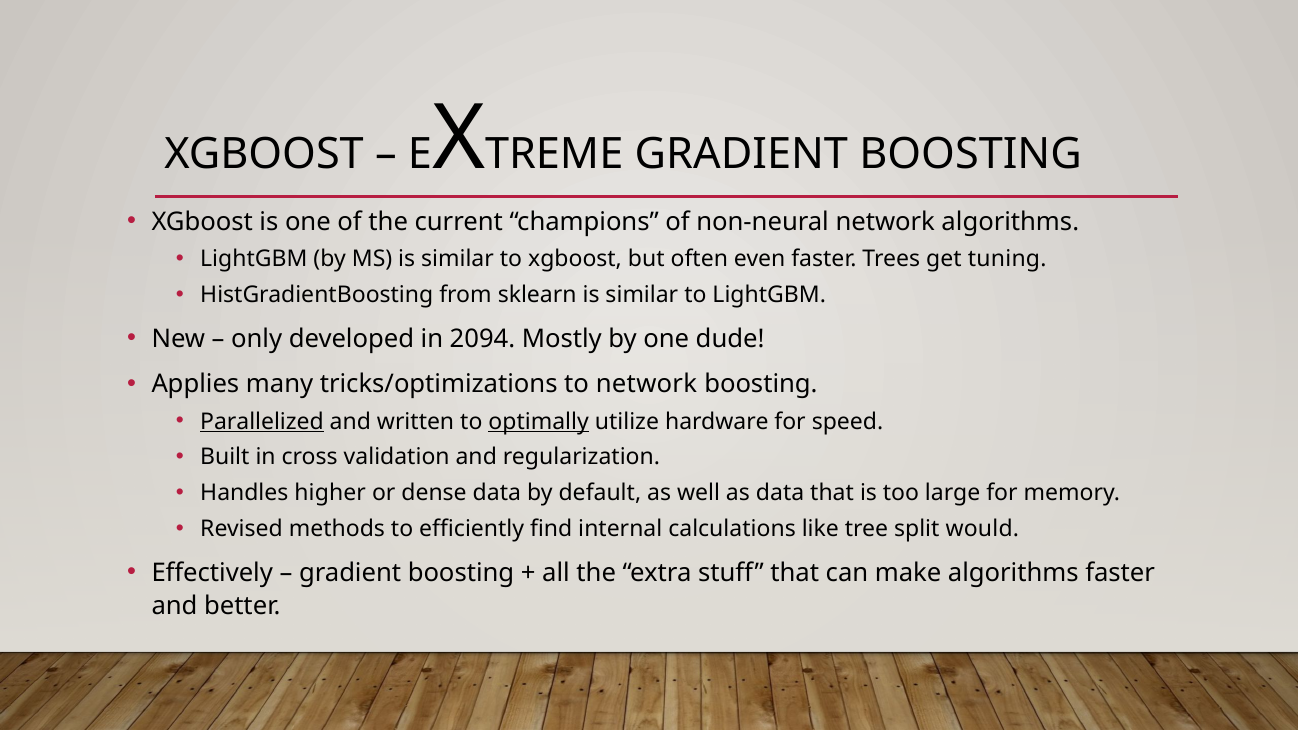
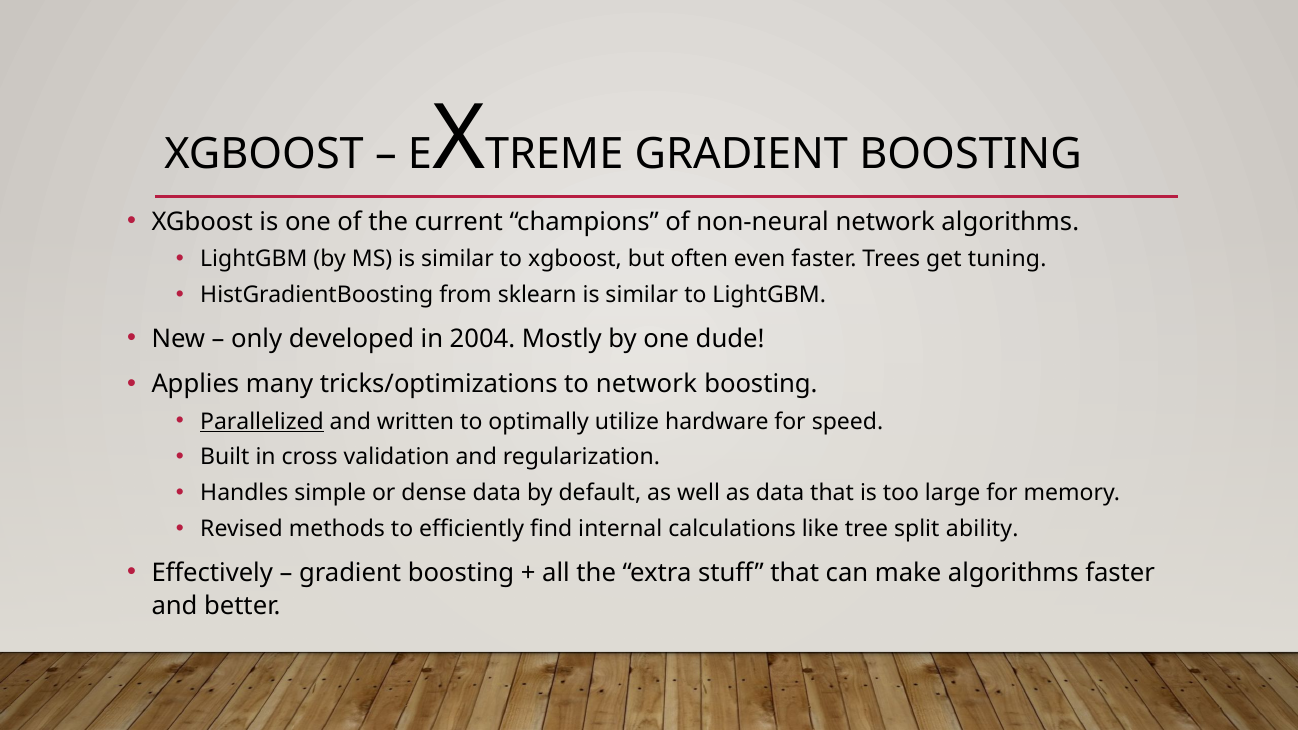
2094: 2094 -> 2004 (482, 339)
optimally underline: present -> none (539, 422)
higher: higher -> simple (330, 493)
would: would -> ability (982, 529)
